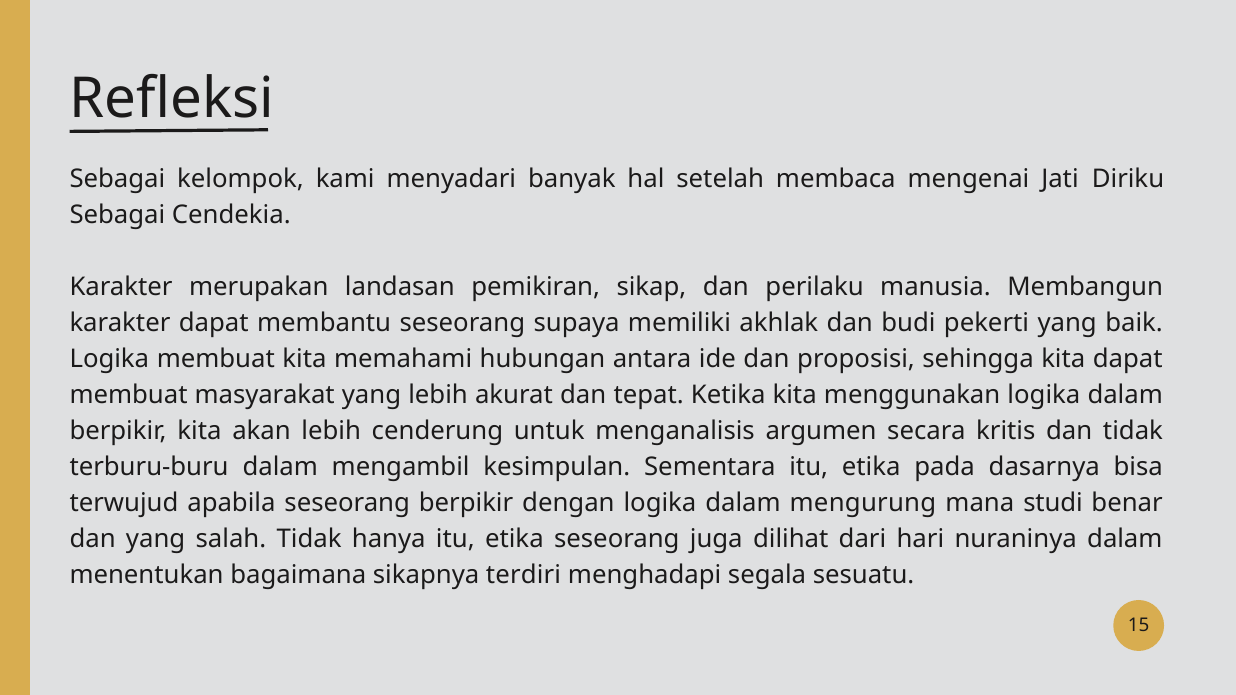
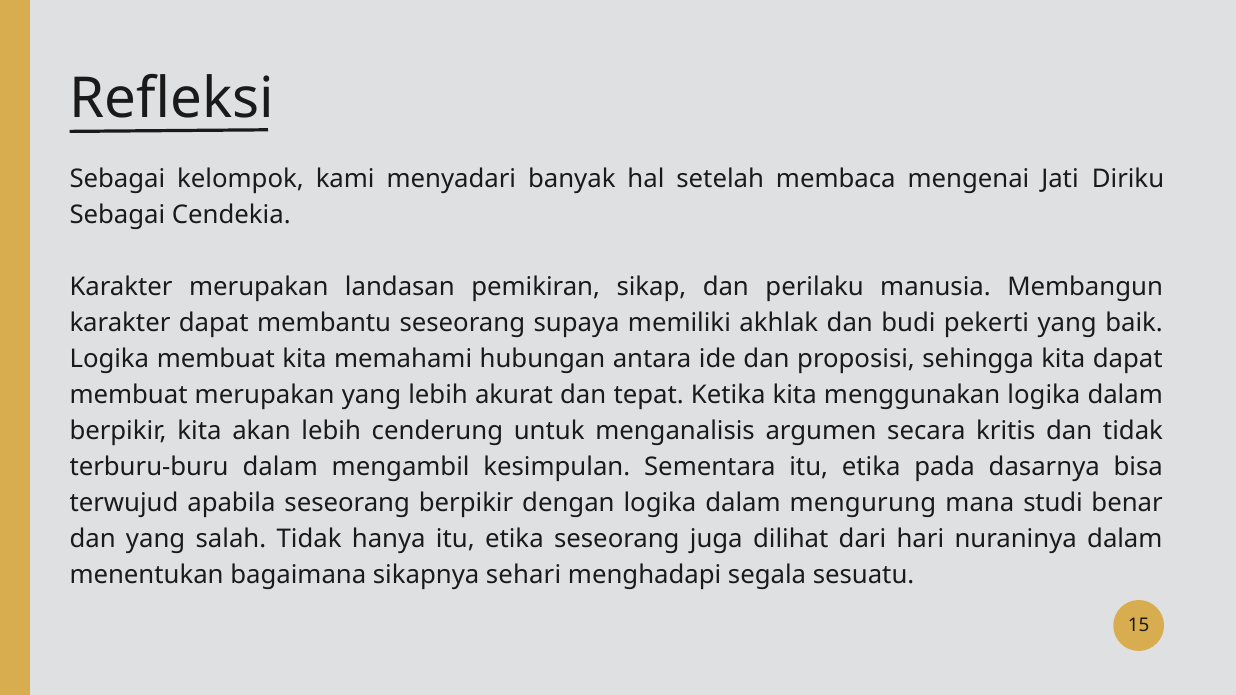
membuat masyarakat: masyarakat -> merupakan (265, 395)
terdiri: terdiri -> sehari (524, 576)
